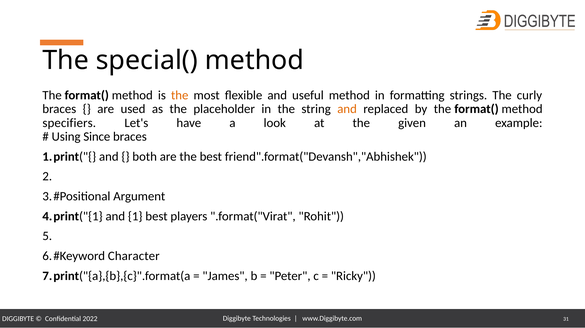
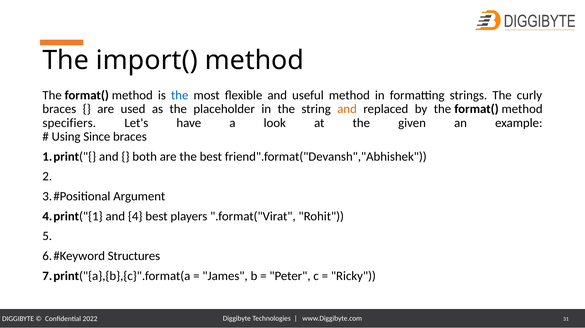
special(: special( -> import( (147, 60)
the colour: orange -> blue (180, 95)
1: 1 -> 4 (135, 216)
Character: Character -> Structures (134, 256)
